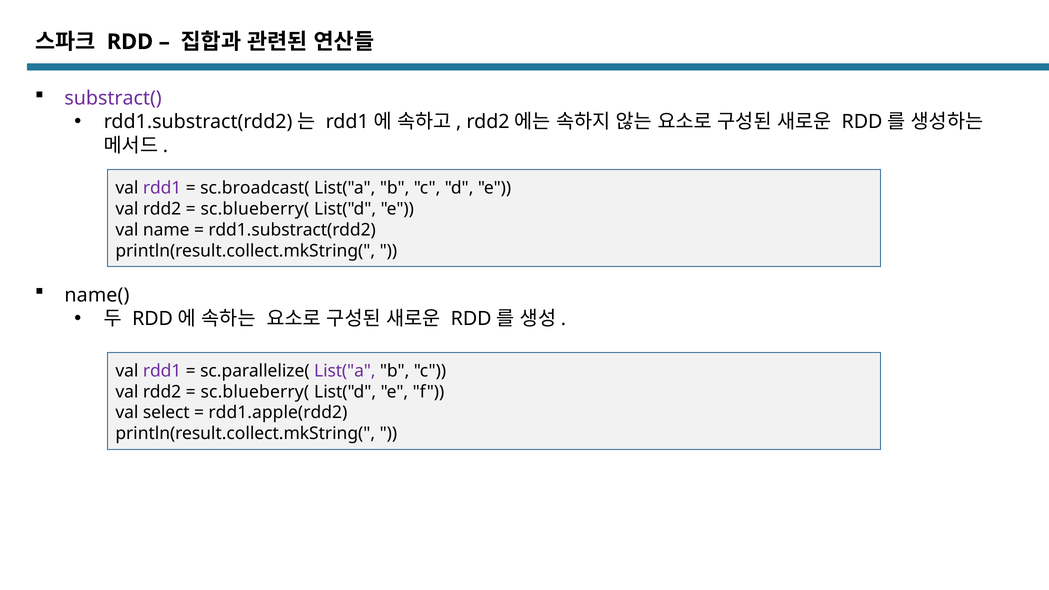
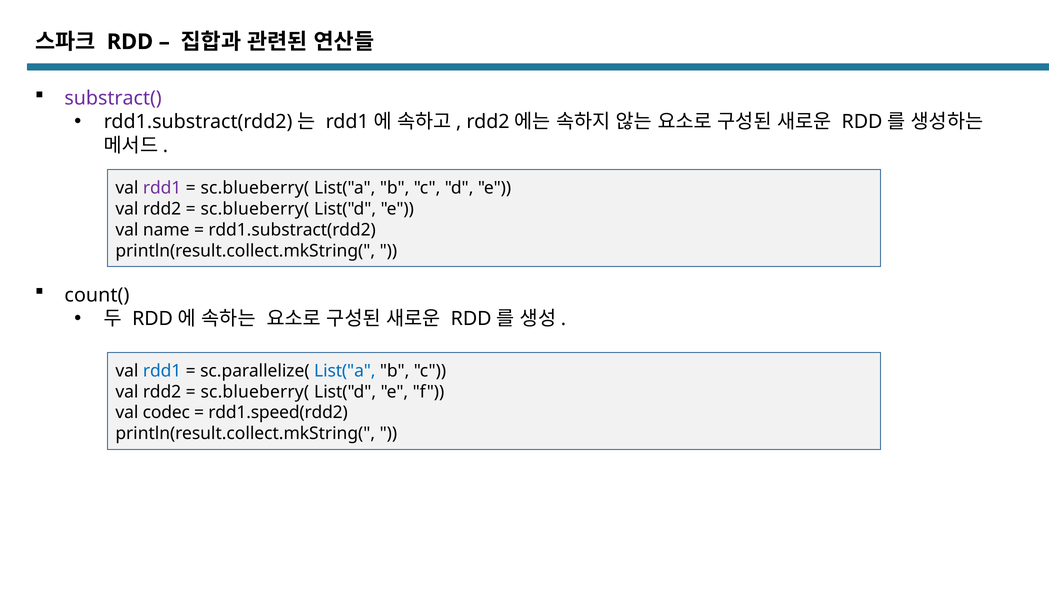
sc.broadcast(: sc.broadcast( -> sc.blueberry( (255, 188)
name(: name( -> count( (97, 295)
rdd1 colour: purple -> blue (162, 371)
List("a colour: purple -> blue (345, 371)
select: select -> codec (166, 413)
rdd1.apple(rdd2: rdd1.apple(rdd2 -> rdd1.speed(rdd2 (278, 413)
